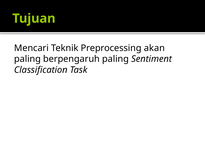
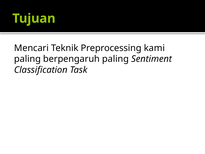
akan: akan -> kami (154, 48)
